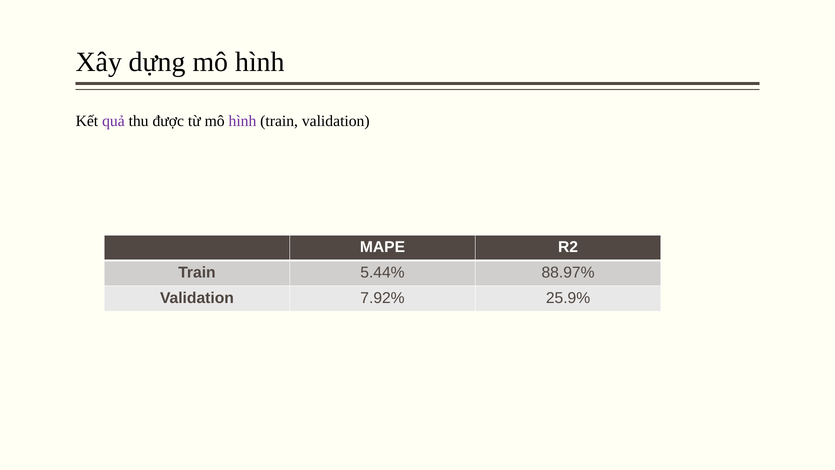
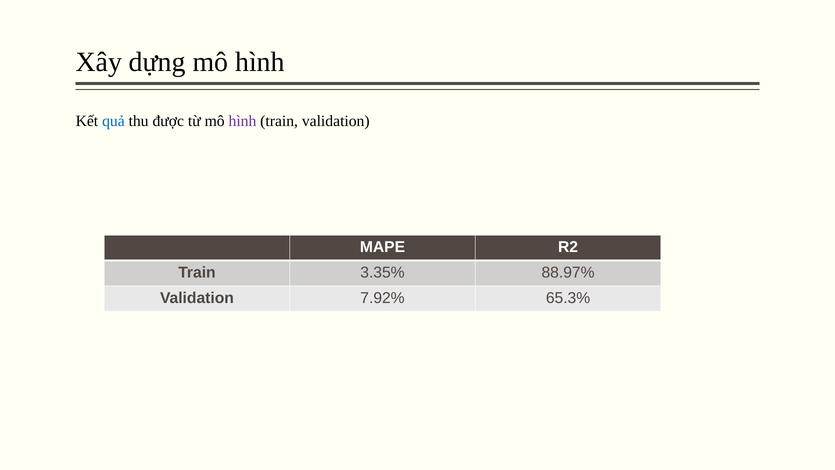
quả colour: purple -> blue (113, 121)
5.44%: 5.44% -> 3.35% (383, 272)
25.9%: 25.9% -> 65.3% (568, 298)
